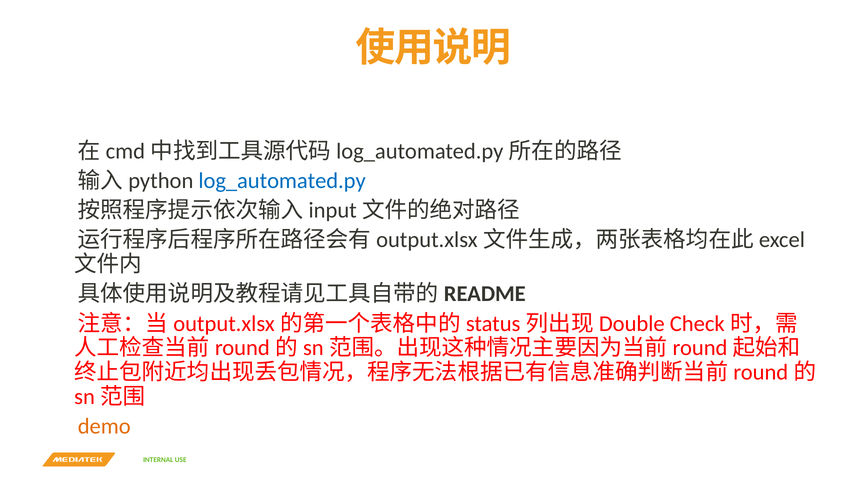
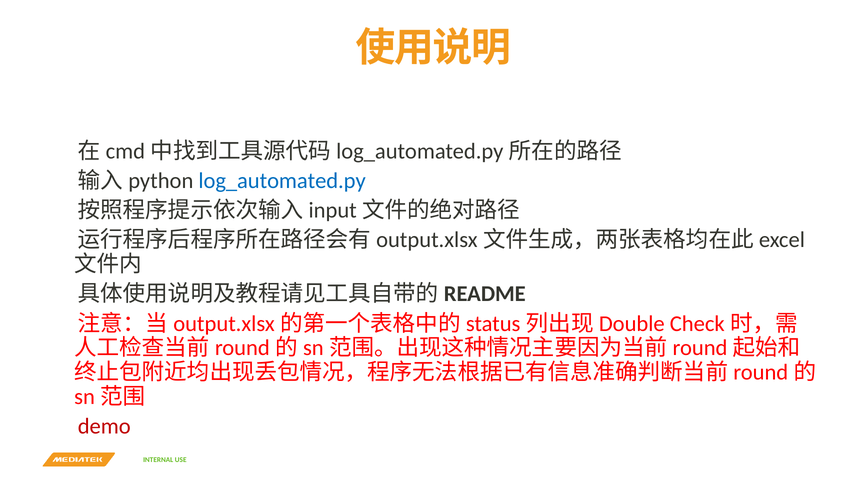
demo colour: orange -> red (104, 426)
